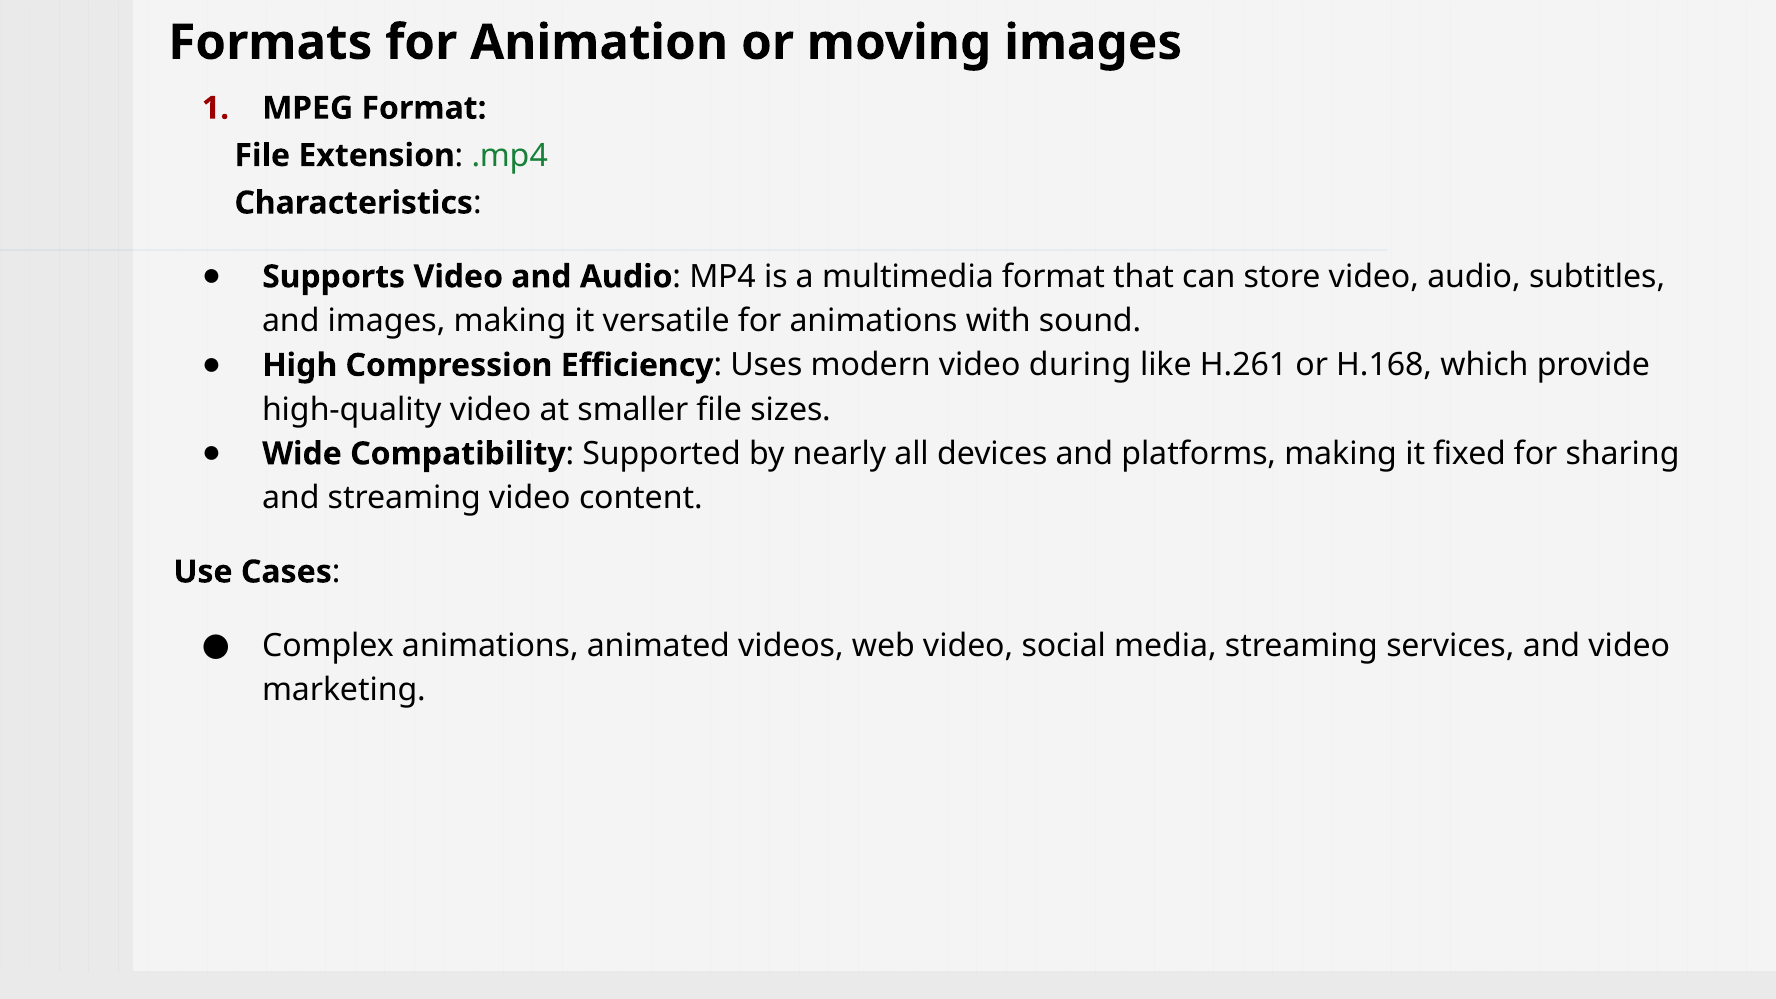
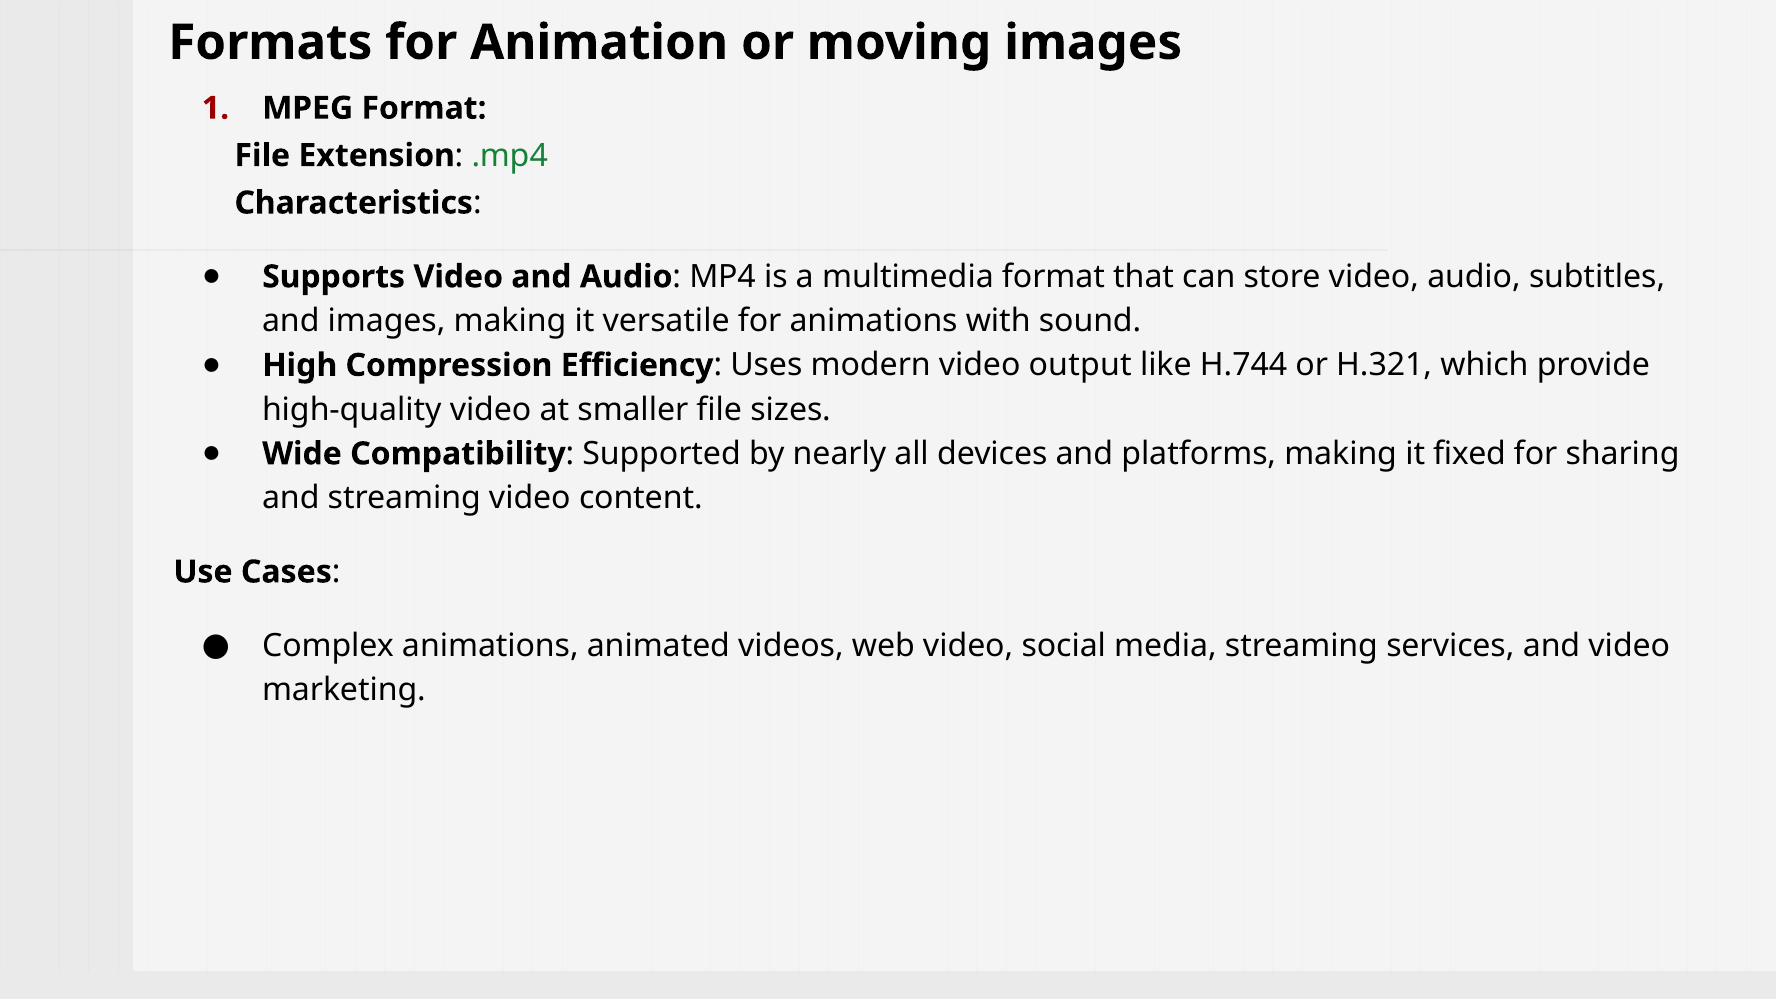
during: during -> output (1080, 365)
H.261: H.261 -> H.744 (1244, 365)
H.168: H.168 -> H.321 (1384, 365)
